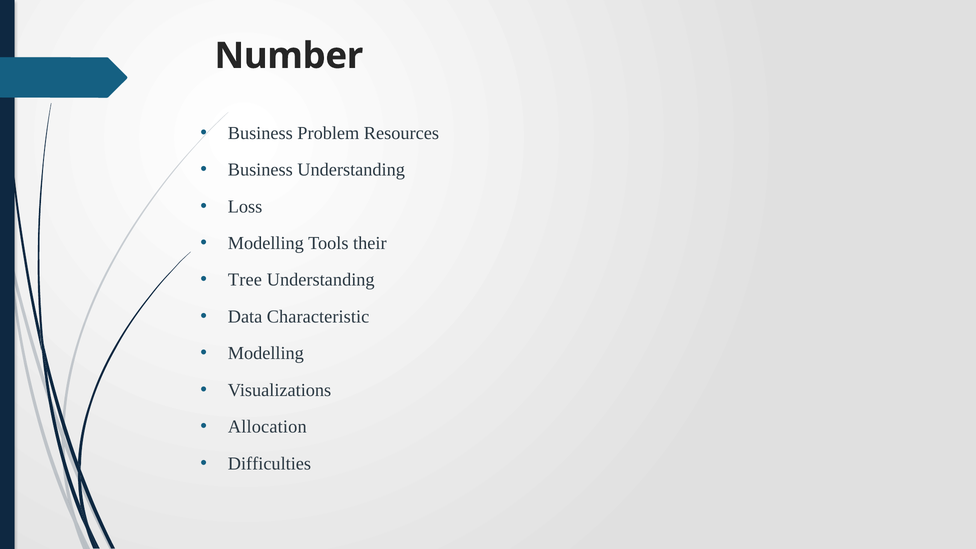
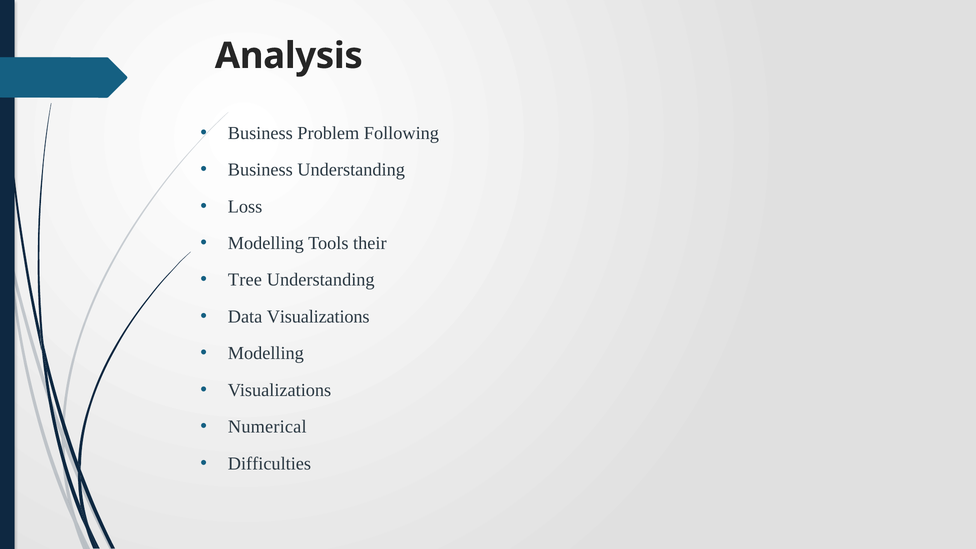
Number: Number -> Analysis (289, 56)
Resources: Resources -> Following (401, 133)
Data Characteristic: Characteristic -> Visualizations (318, 317)
Allocation: Allocation -> Numerical (267, 427)
